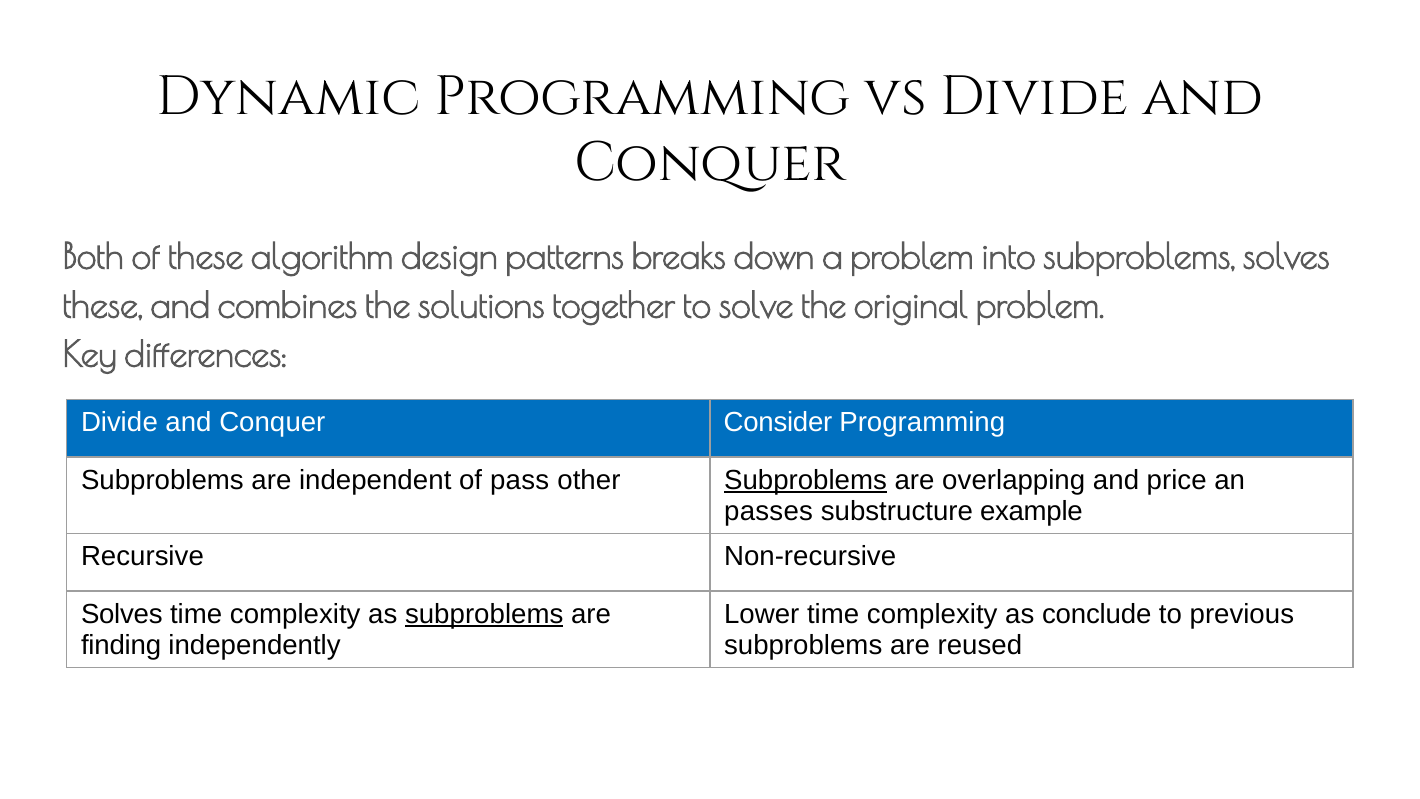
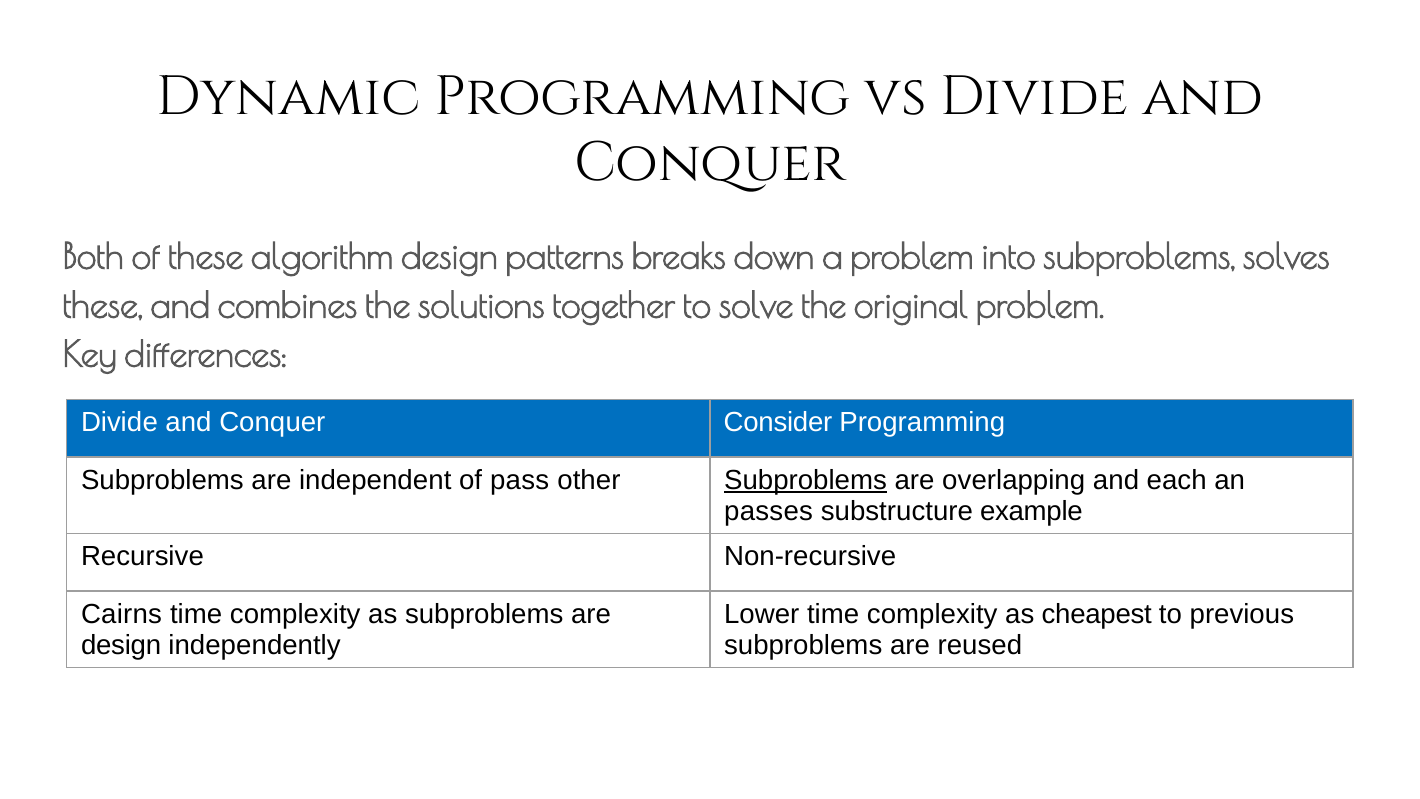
price: price -> each (1177, 480)
Solves: Solves -> Cairns (122, 614)
subproblems underline: present -> none (484, 614)
conclude: conclude -> cheapest (1097, 614)
finding: finding -> design (121, 645)
